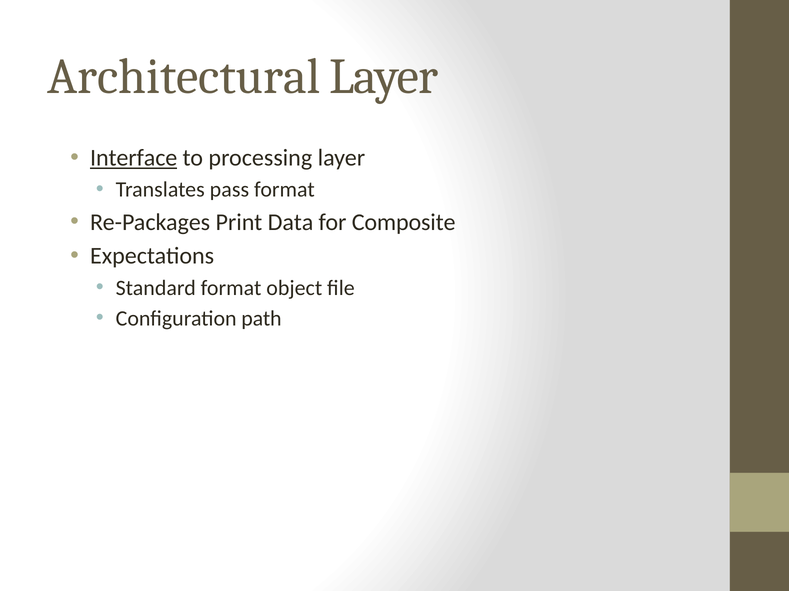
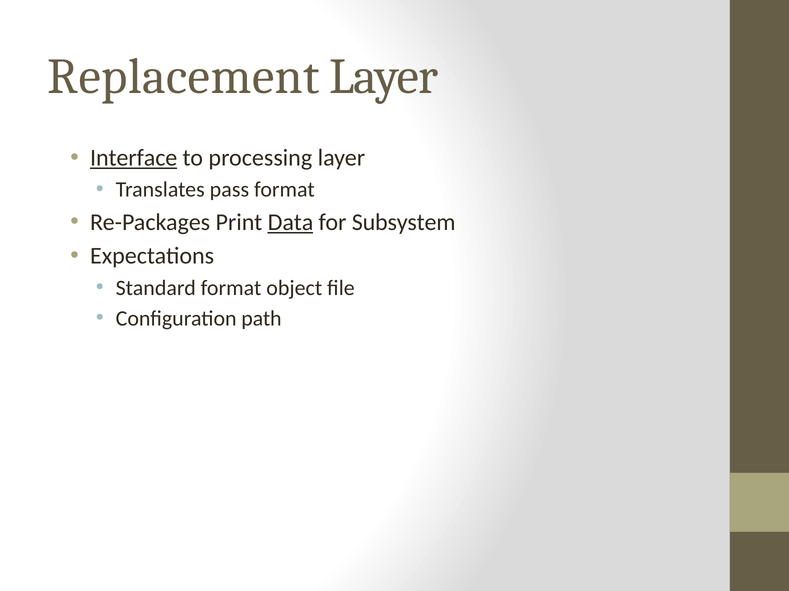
Architectural: Architectural -> Replacement (184, 77)
Data underline: none -> present (291, 223)
Composite: Composite -> Subsystem (404, 223)
